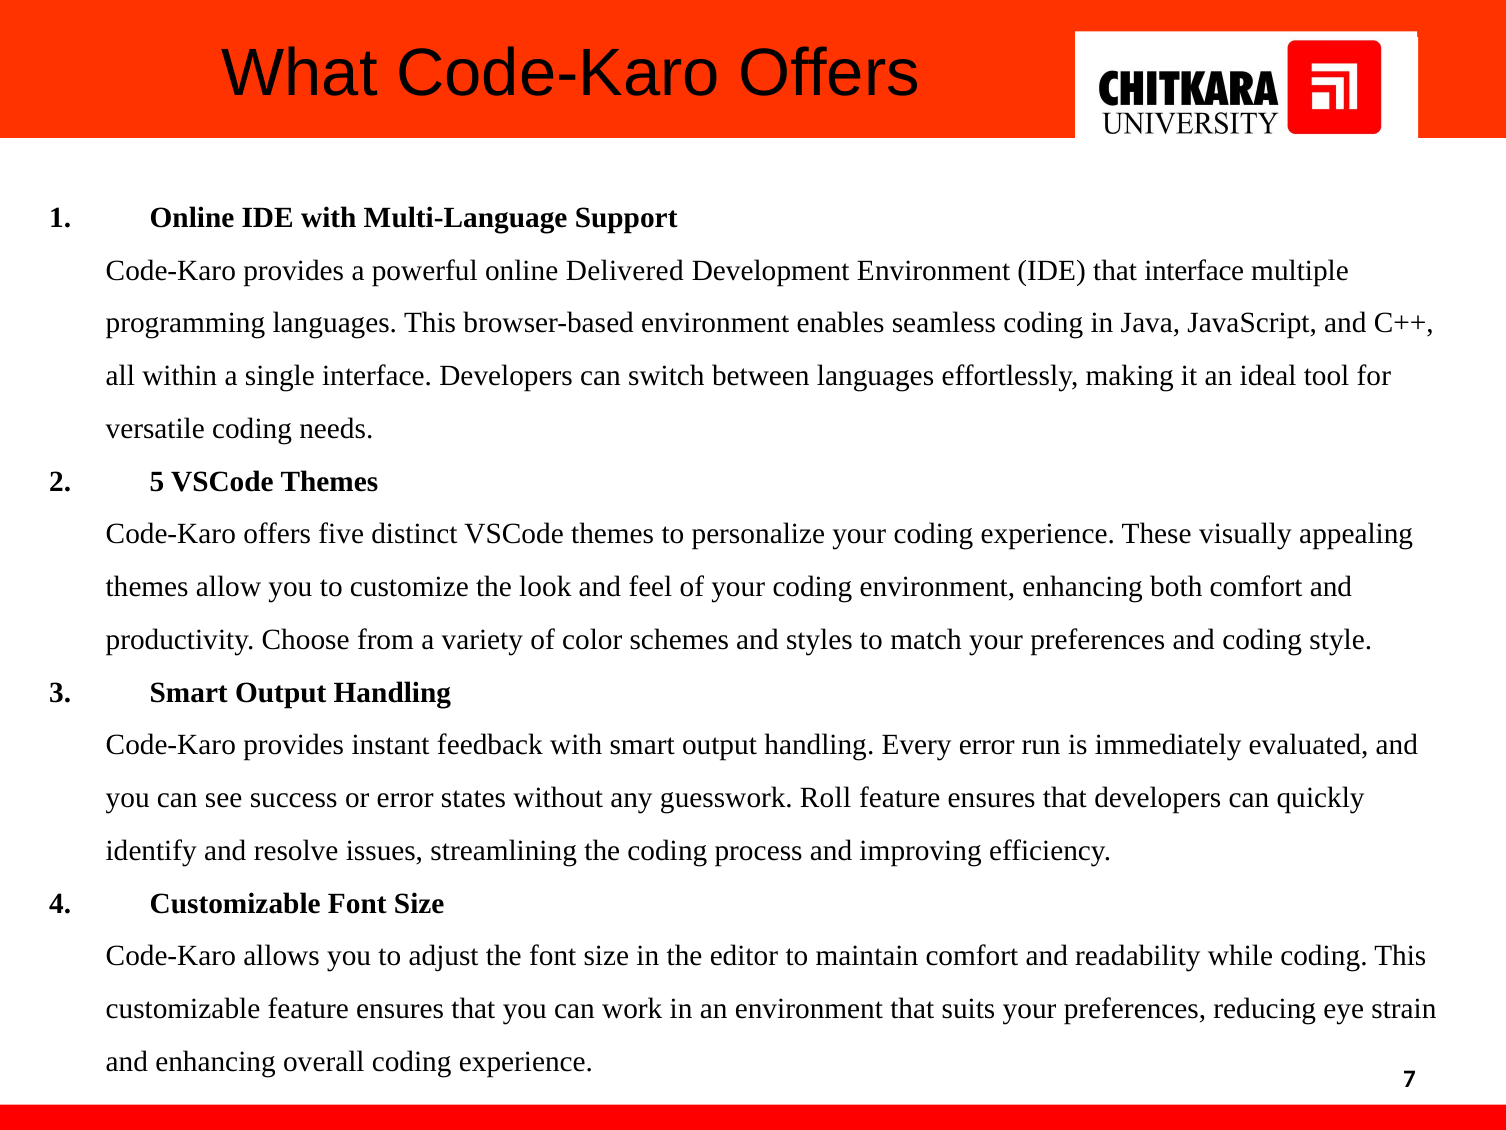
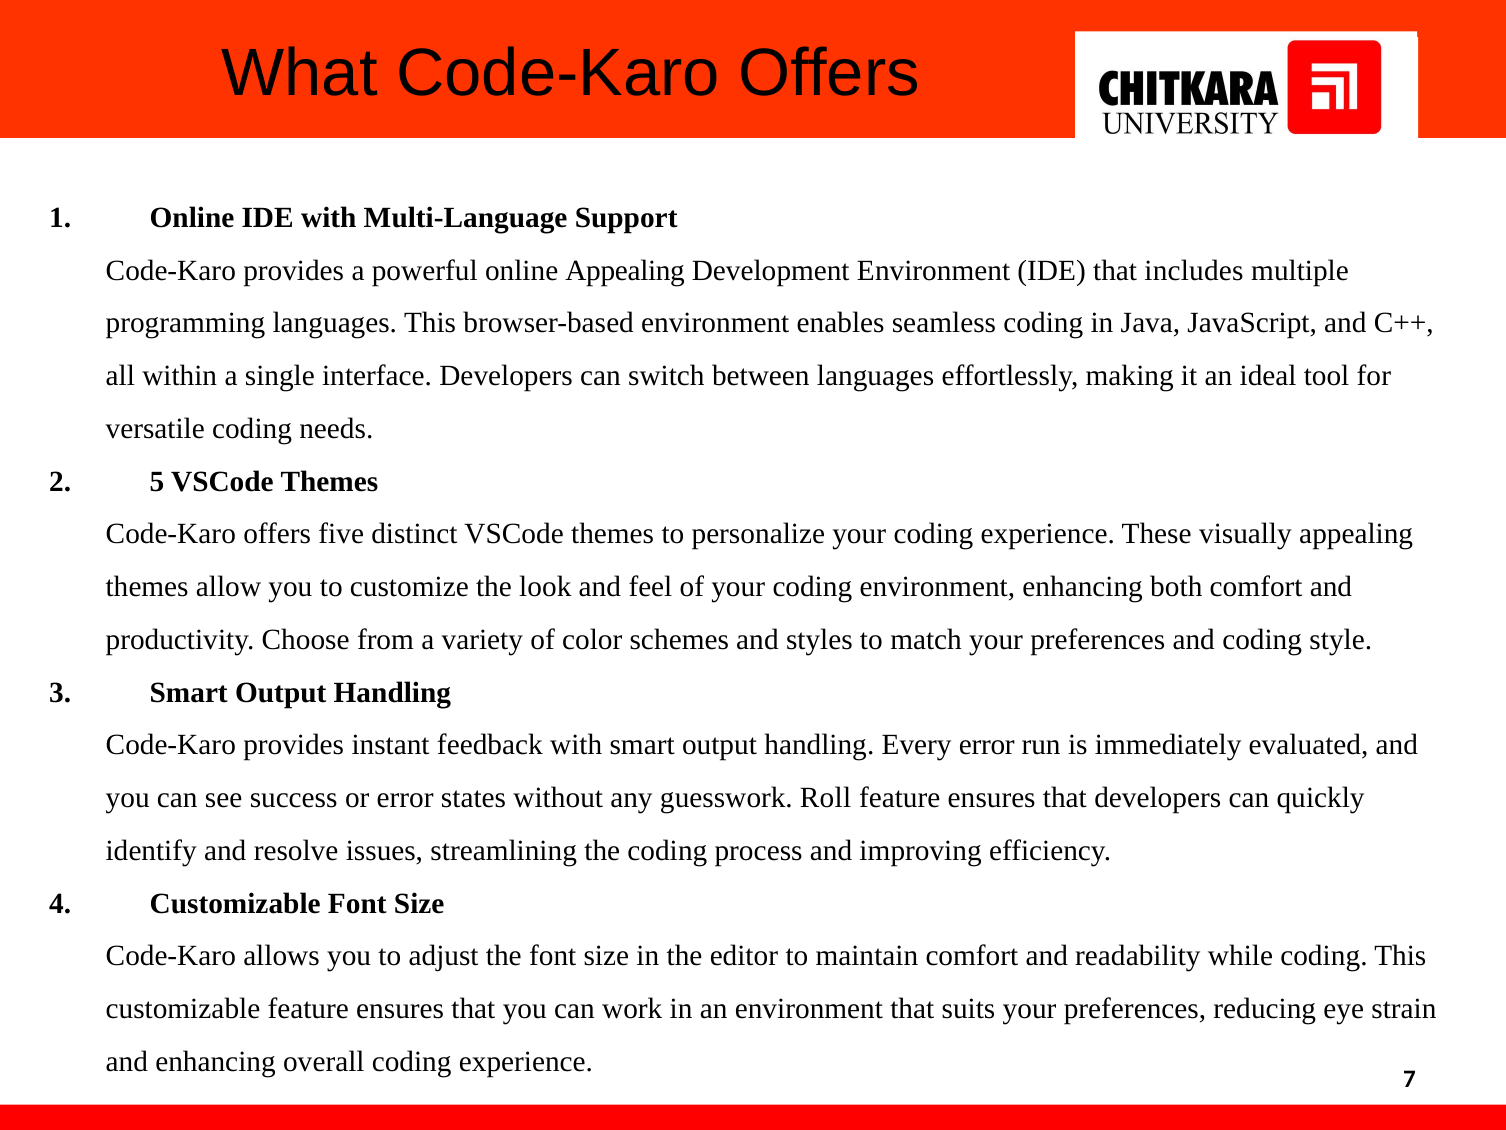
online Delivered: Delivered -> Appealing (625, 270)
that interface: interface -> includes (1194, 270)
